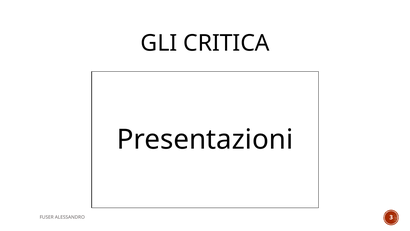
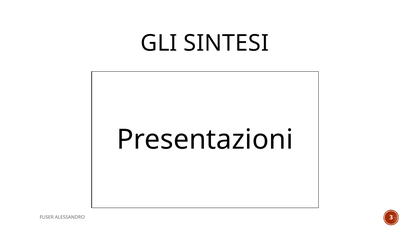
CRITICA: CRITICA -> SINTESI (226, 43)
